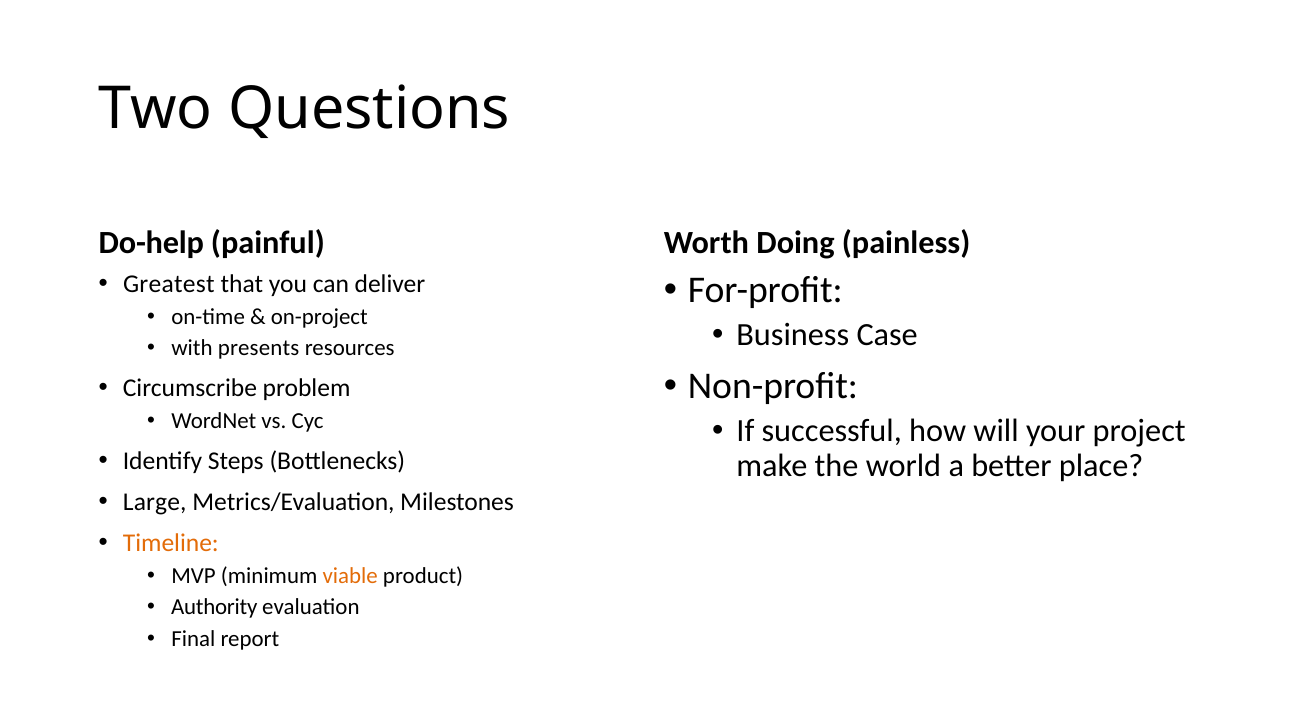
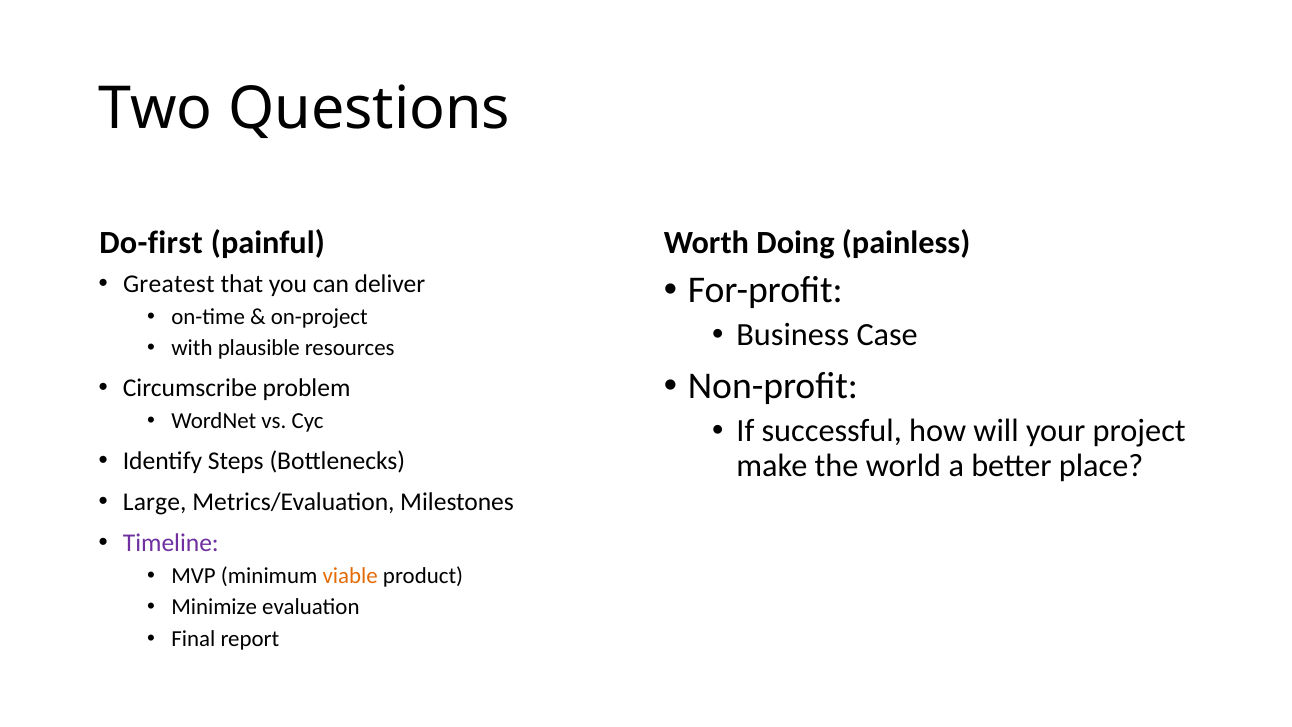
Do-help: Do-help -> Do-first (151, 243)
presents: presents -> plausible (259, 348)
Timeline colour: orange -> purple (171, 543)
Authority: Authority -> Minimize (214, 607)
